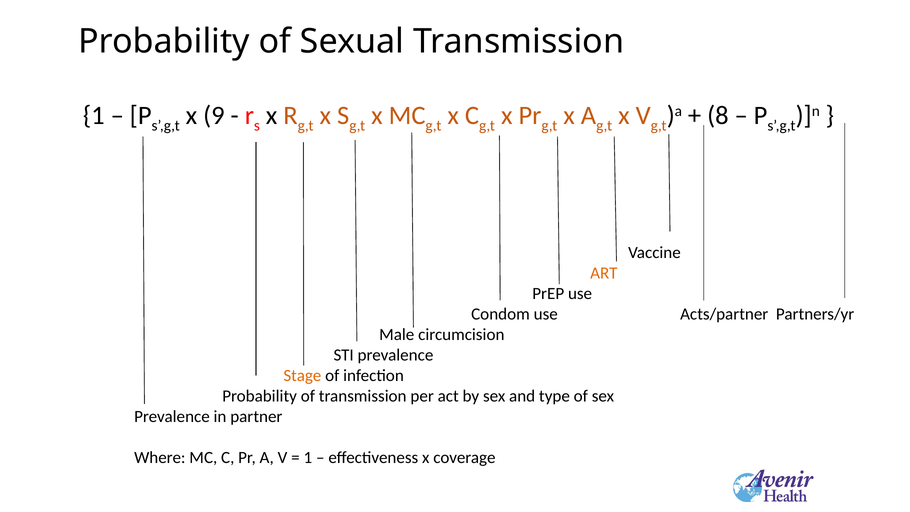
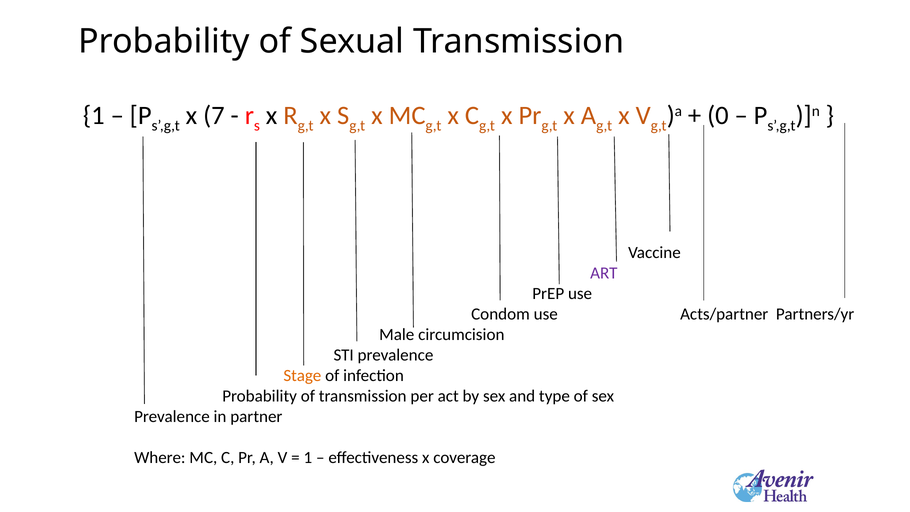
9: 9 -> 7 (214, 116)
8: 8 -> 0 (718, 116)
ART colour: orange -> purple (604, 273)
